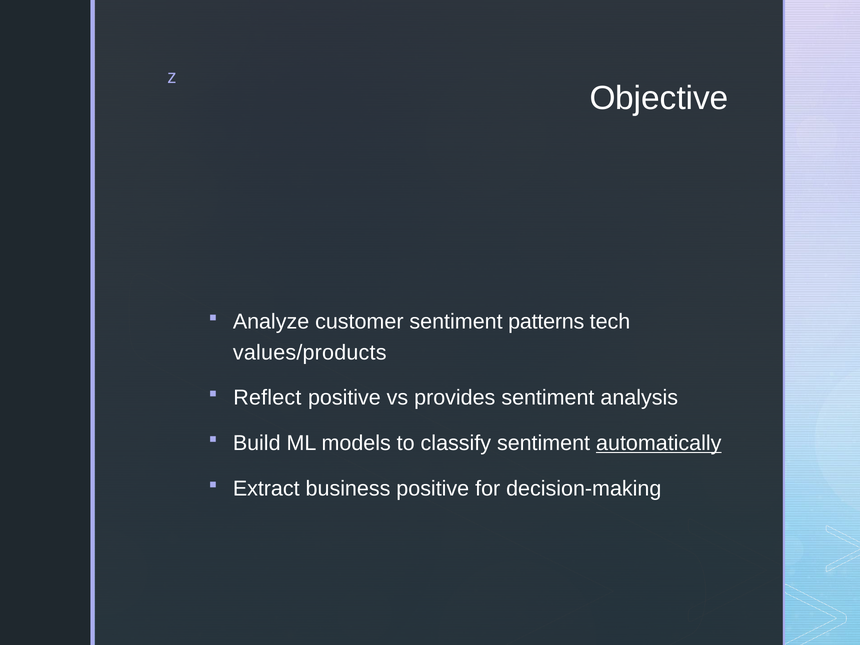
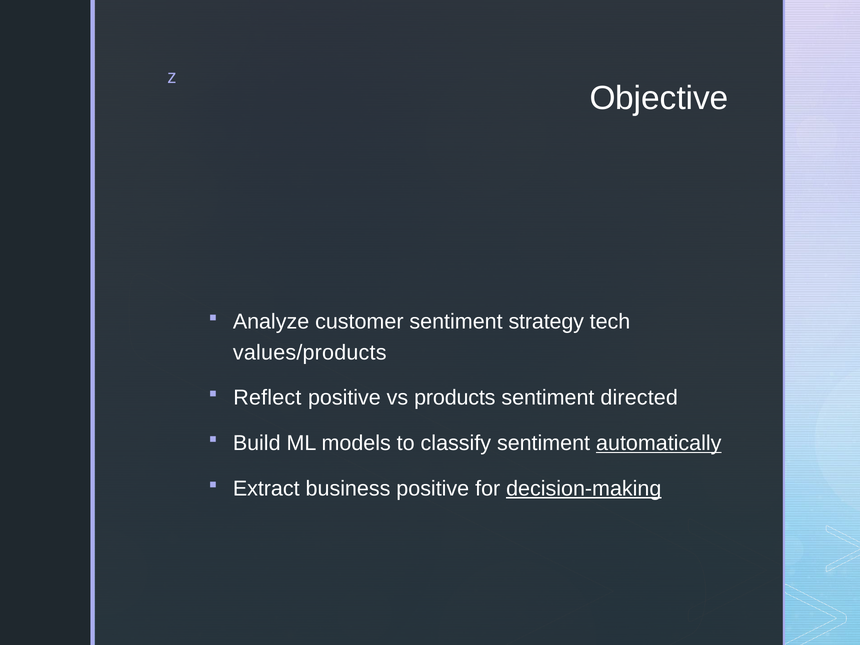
patterns: patterns -> strategy (546, 322)
provides: provides -> products (455, 398)
analysis: analysis -> directed (639, 398)
decision-making underline: none -> present (584, 488)
